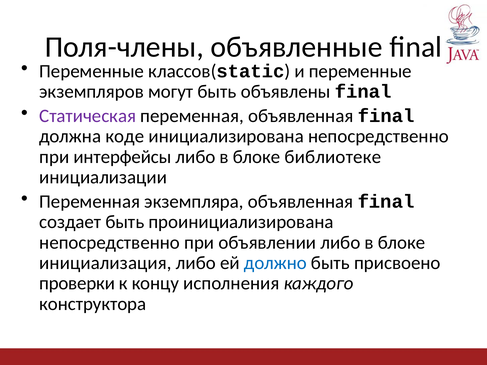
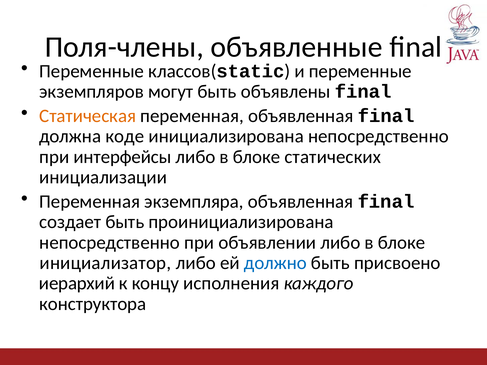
Статическая colour: purple -> orange (88, 116)
библиотеке: библиотеке -> статических (333, 157)
инициализация: инициализация -> инициализатор (105, 263)
проверки: проверки -> иерархий (77, 284)
